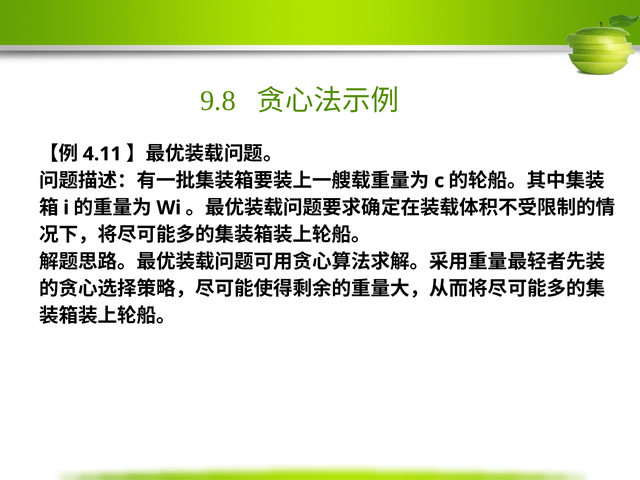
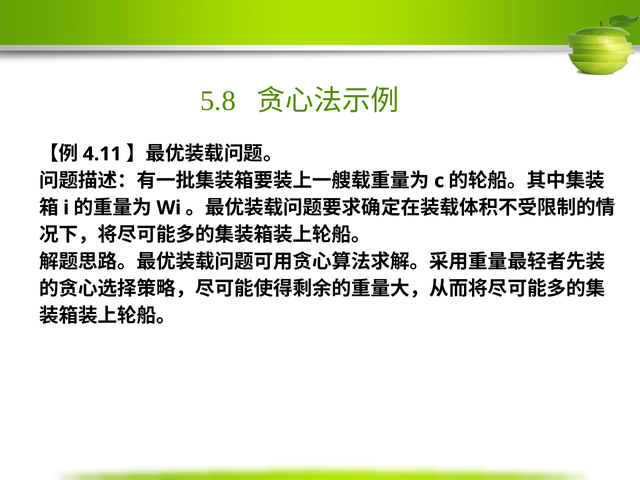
9.8: 9.8 -> 5.8 (218, 101)
